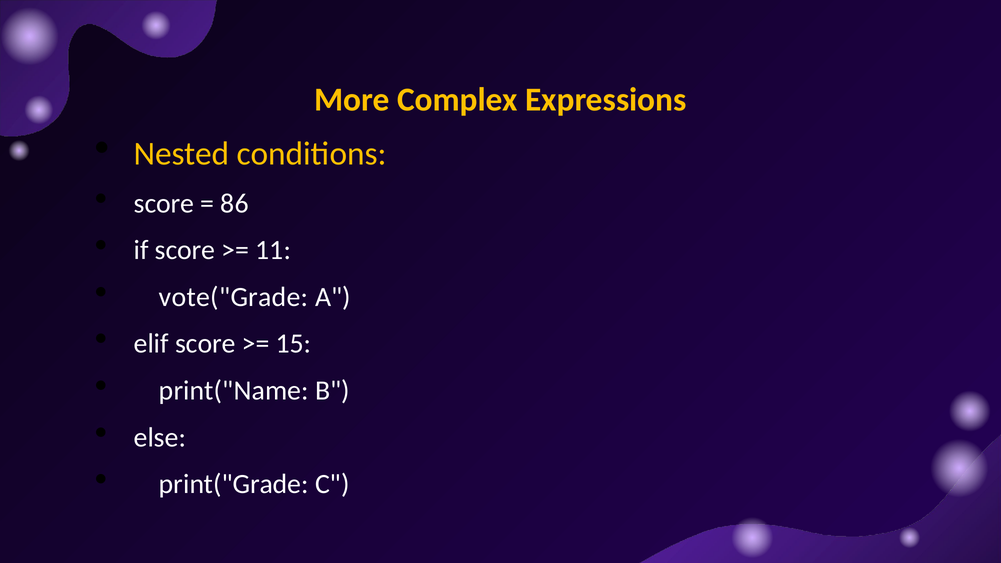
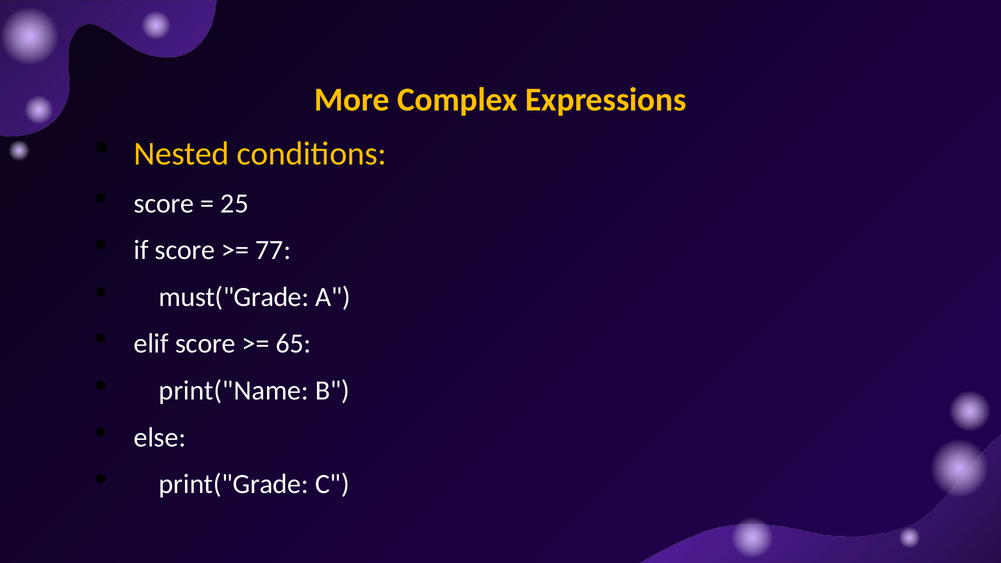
86: 86 -> 25 (235, 203)
11: 11 -> 77 (273, 250)
vote("Grade: vote("Grade -> must("Grade (234, 297)
15: 15 -> 65 (294, 344)
